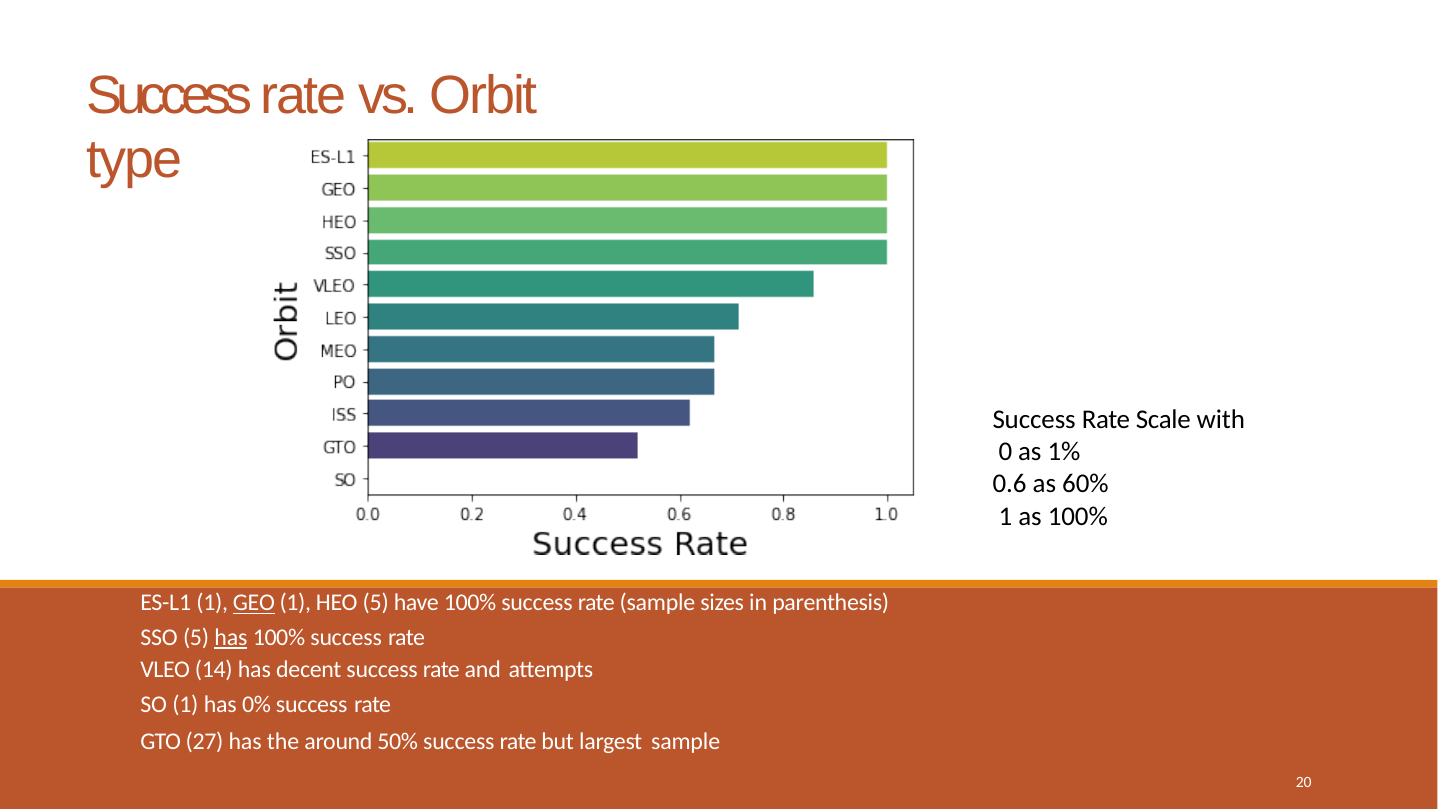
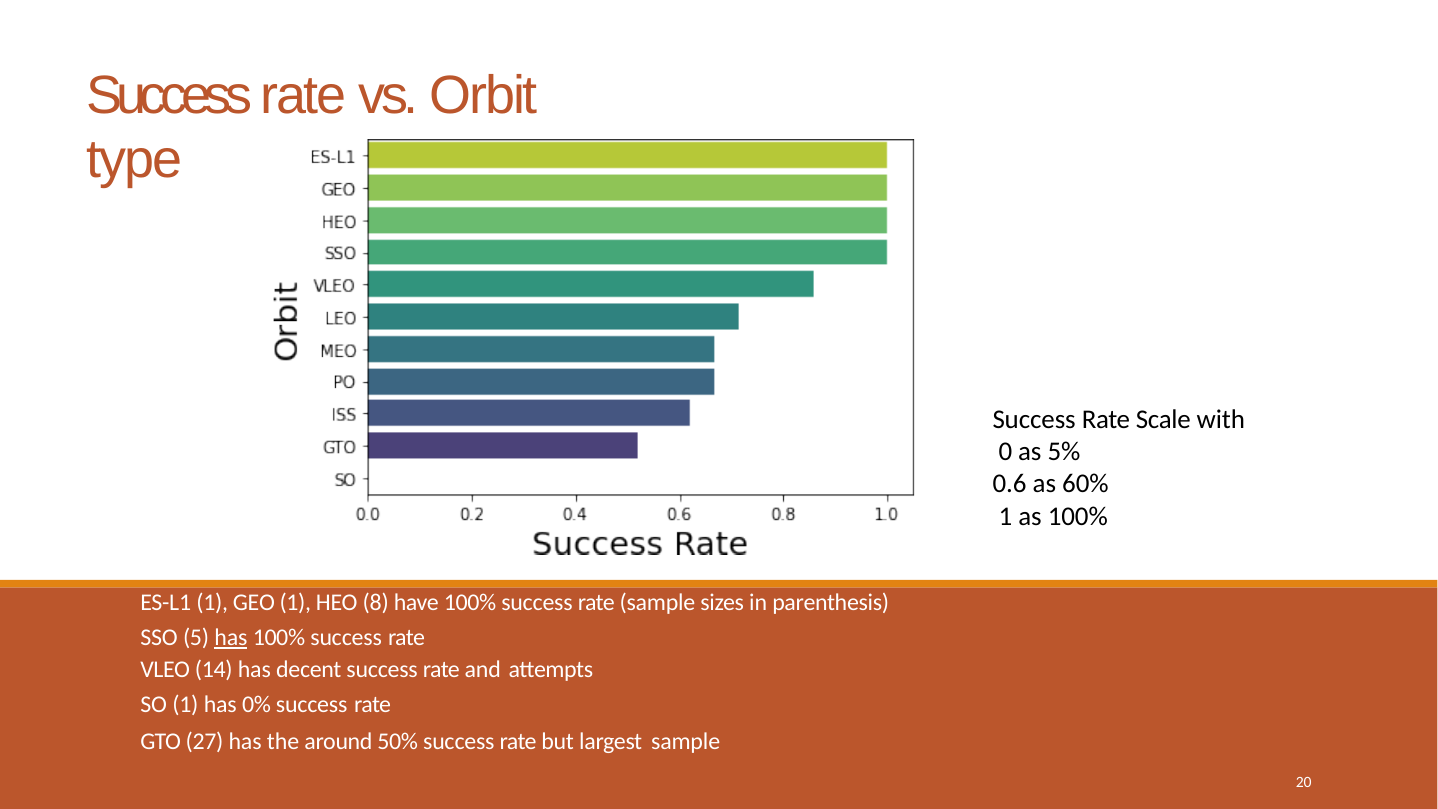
1%: 1% -> 5% (1064, 451)
GEO underline: present -> none (254, 603)
HEO 5: 5 -> 8 (376, 603)
